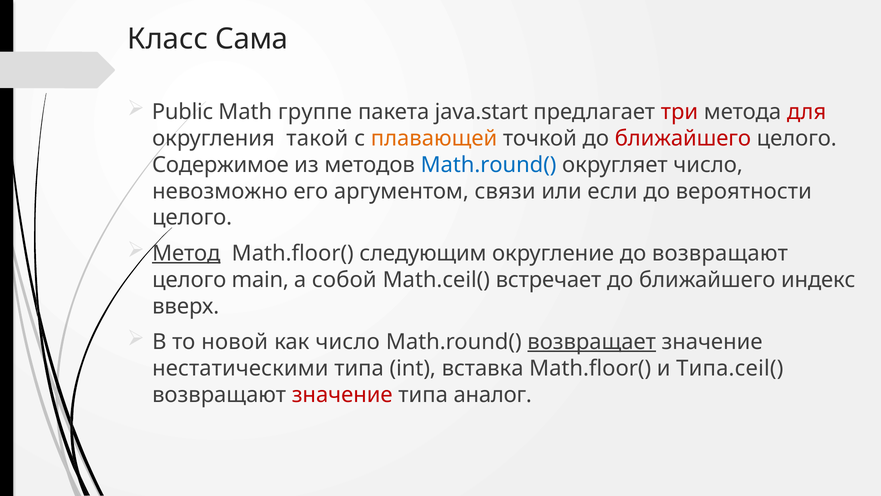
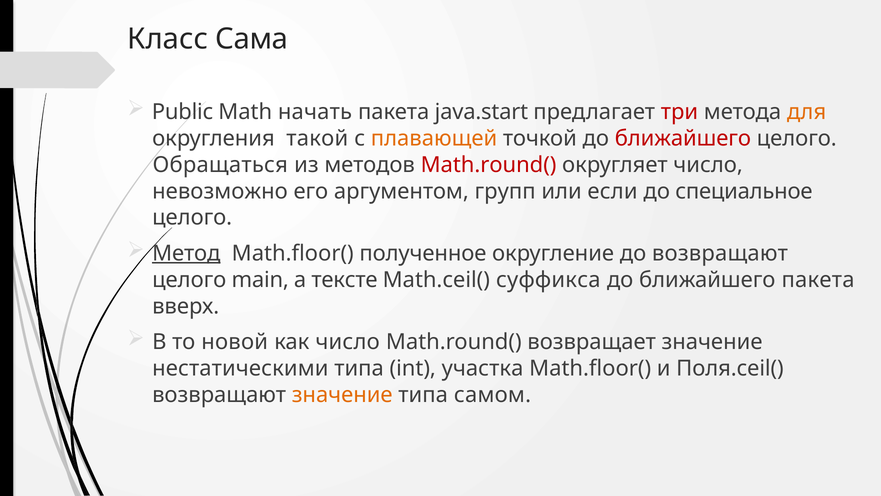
группе: группе -> начать (315, 112)
для colour: red -> orange (807, 112)
Содержимое: Содержимое -> Обращаться (220, 165)
Math.round( colour: blue -> red (489, 165)
связи: связи -> групп (505, 191)
вероятности: вероятности -> специальное (744, 191)
следующим: следующим -> полученное (423, 253)
собой: собой -> тексте (345, 280)
встречает: встречает -> суффикса (548, 280)
ближайшего индекс: индекс -> пакета (818, 280)
возвращает underline: present -> none (592, 342)
вставка: вставка -> участка (483, 368)
Типа.ceil(: Типа.ceil( -> Поля.ceil( (730, 368)
значение colour: red -> orange (342, 394)
аналог: аналог -> самом (493, 394)
